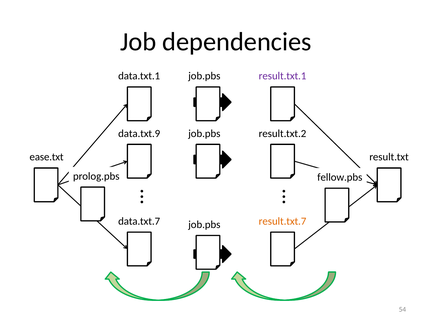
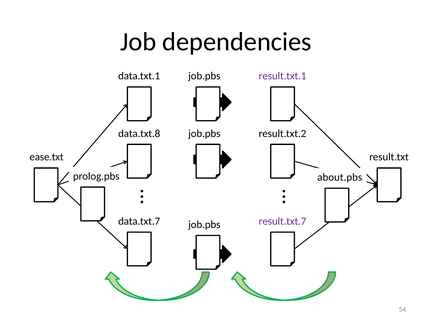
data.txt.9: data.txt.9 -> data.txt.8 (139, 133)
fellow.pbs: fellow.pbs -> about.pbs (340, 177)
result.txt.7 colour: orange -> purple (283, 221)
